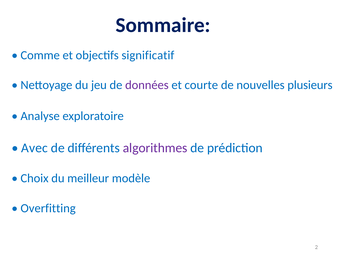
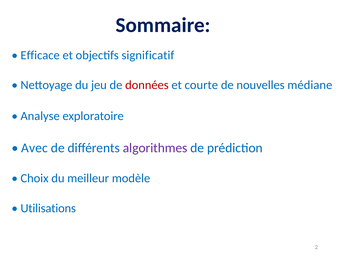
Comme: Comme -> Efficace (40, 55)
données colour: purple -> red (147, 85)
plusieurs: plusieurs -> médiane (310, 85)
Overfitting: Overfitting -> Utilisations (48, 208)
